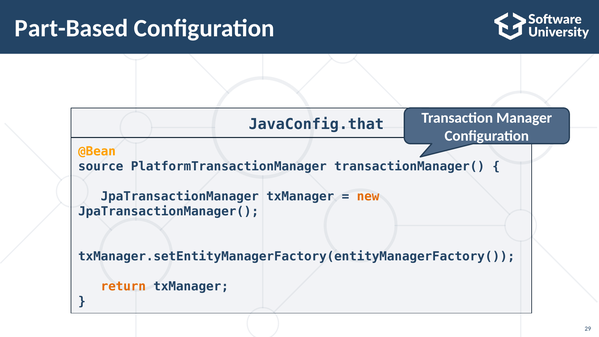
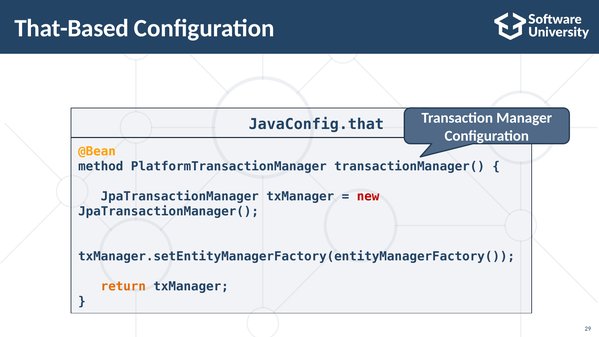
Part-Based: Part-Based -> That-Based (72, 28)
source: source -> method (101, 166)
new colour: orange -> red (368, 196)
